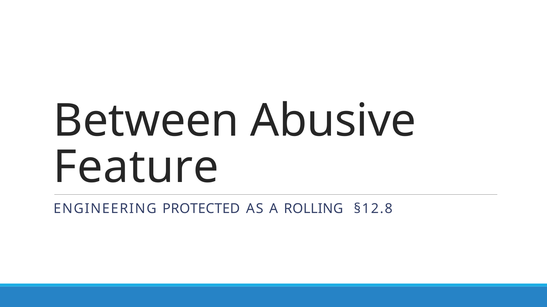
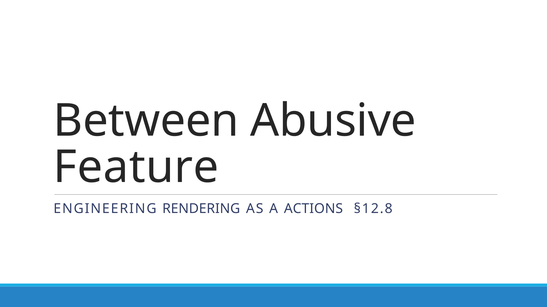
PROTECTED: PROTECTED -> RENDERING (201, 209)
ROLLING: ROLLING -> ACTIONS (313, 209)
